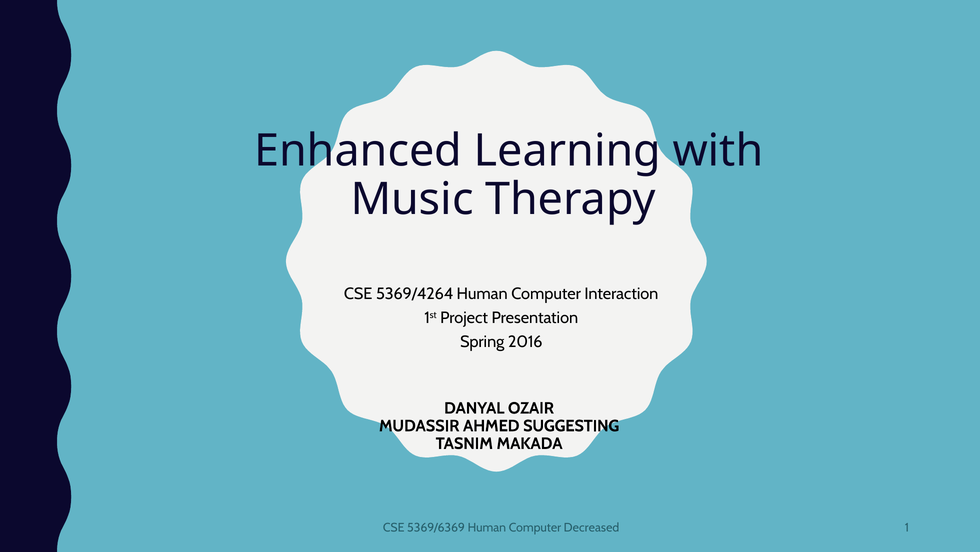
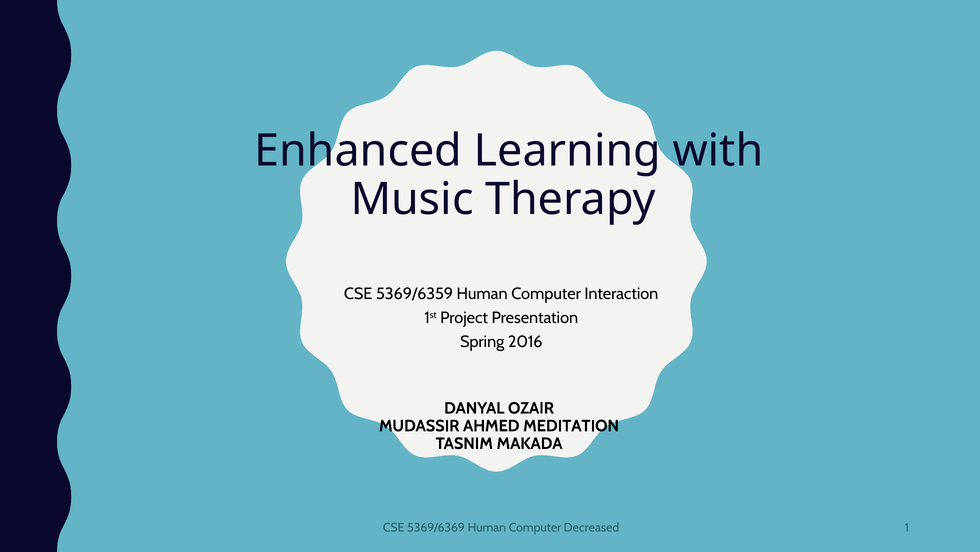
5369/4264: 5369/4264 -> 5369/6359 (415, 294)
SUGGESTING: SUGGESTING -> MEDITATION (571, 425)
